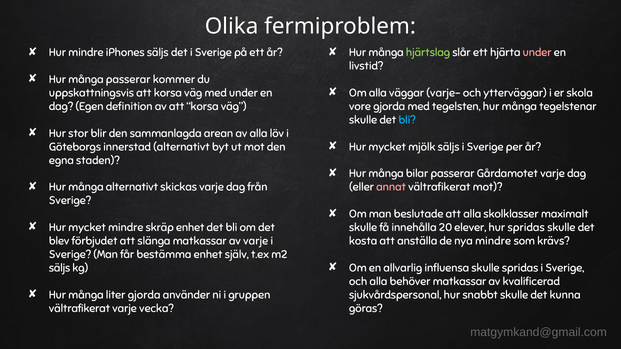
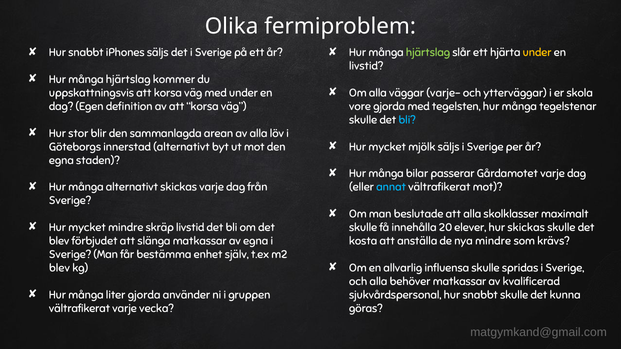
mindre: mindre -> snabbt (86, 53)
under colour: pink -> yellow (537, 53)
passerar: passerar -> hjärtslag (128, 80)
annat colour: pink -> light blue (391, 187)
skräp enhet: enhet -> livstid (190, 228)
hur spridas: spridas -> skickas (526, 228)
av varje: varje -> egna (256, 241)
säljs: säljs -> blev (59, 268)
